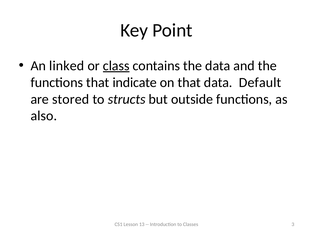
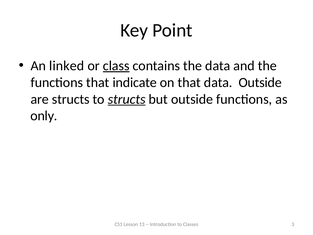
data Default: Default -> Outside (260, 82)
are stored: stored -> structs (71, 99)
structs underline: none -> present (127, 99)
also: also -> only (44, 116)
